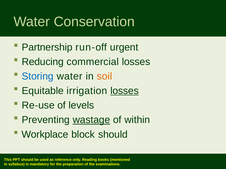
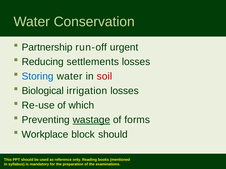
commercial: commercial -> settlements (93, 62)
soil colour: orange -> red (104, 76)
Equitable: Equitable -> Biological (43, 91)
losses underline: present -> none (125, 91)
levels: levels -> which (81, 106)
within: within -> forms (137, 120)
